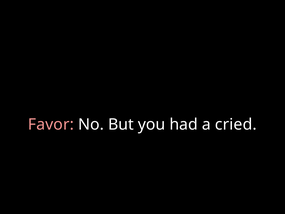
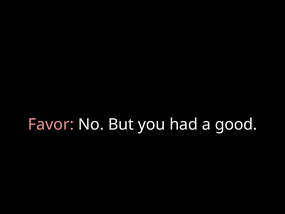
cried: cried -> good (236, 124)
